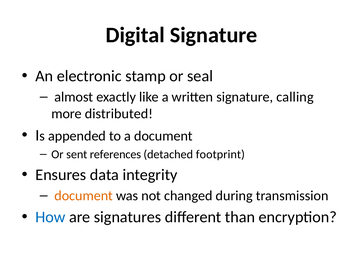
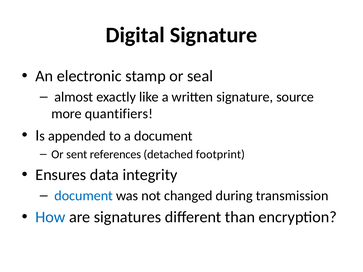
calling: calling -> source (295, 97)
distributed: distributed -> quantifiers (119, 114)
document colour: orange -> blue (84, 196)
